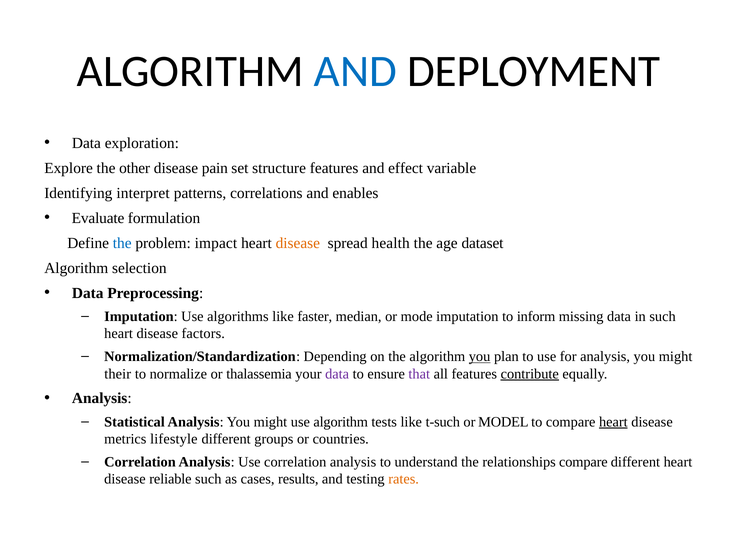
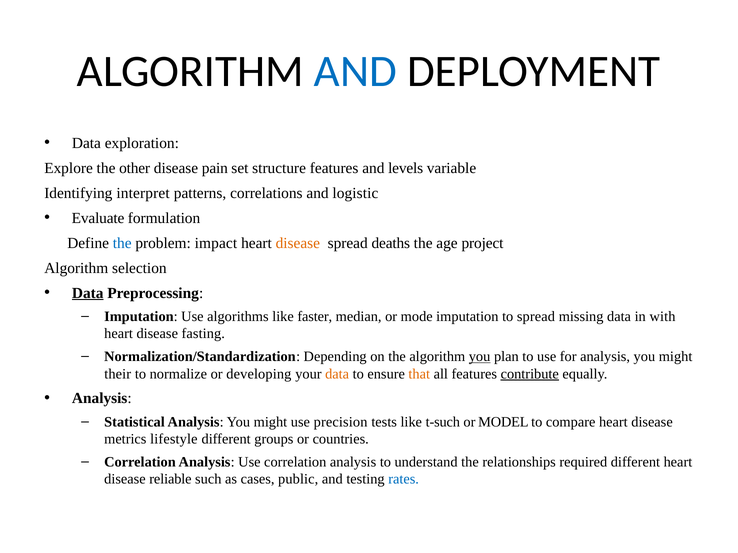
effect: effect -> levels (406, 168)
enables: enables -> logistic (355, 193)
health: health -> deaths (391, 243)
dataset: dataset -> project (483, 243)
Data underline: none -> present (88, 293)
to inform: inform -> spread (536, 317)
in such: such -> with (662, 317)
factors: factors -> fasting (203, 334)
thalassemia: thalassemia -> developing (259, 374)
data colour: purple -> orange (337, 374)
that colour: purple -> orange (419, 374)
use algorithm: algorithm -> precision (341, 422)
heart underline: present -> none (613, 422)
relationships compare: compare -> required (583, 462)
results: results -> public (298, 480)
rates colour: orange -> blue (404, 480)
